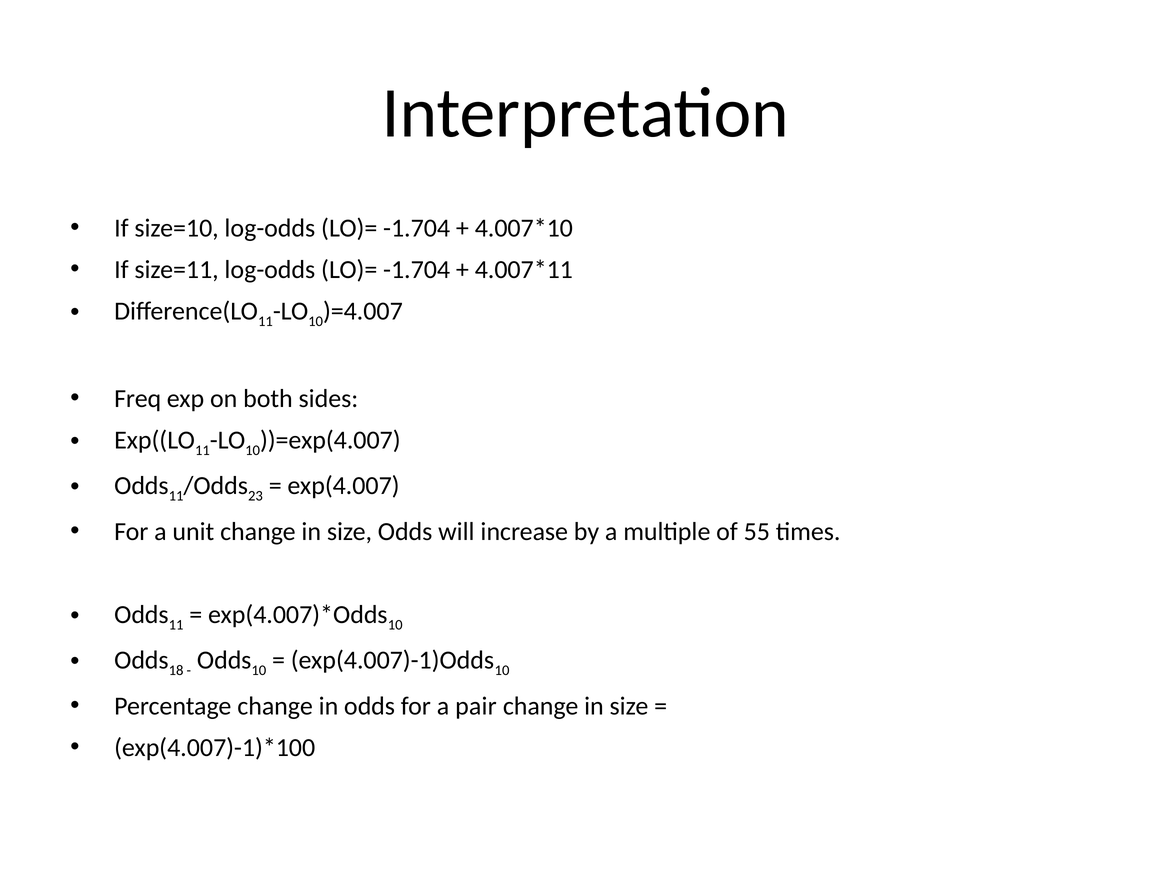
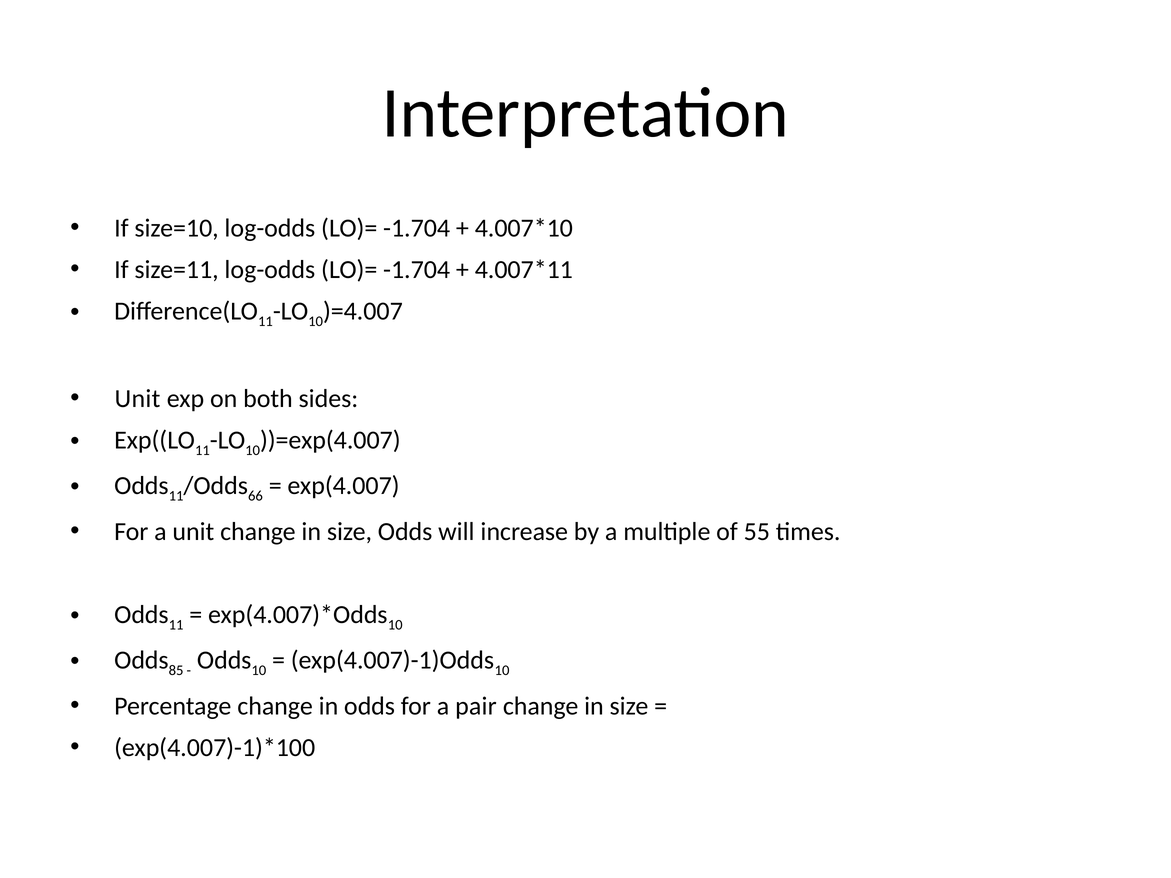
Freq: Freq -> Unit (137, 399)
23: 23 -> 66 (255, 496)
18: 18 -> 85 (176, 671)
